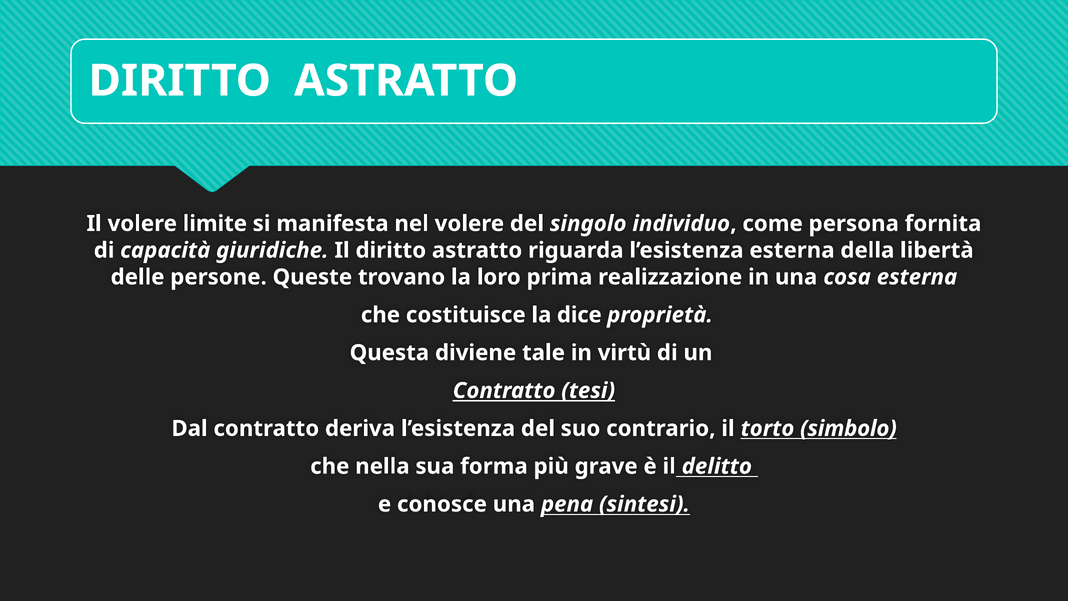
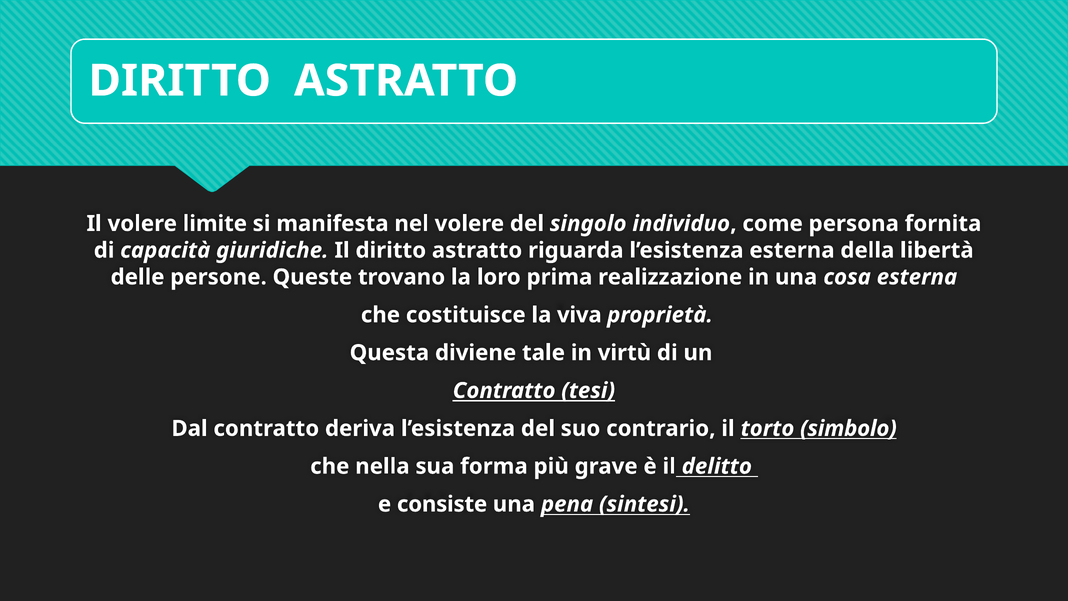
dice: dice -> viva (579, 315)
conosce: conosce -> consiste (442, 504)
